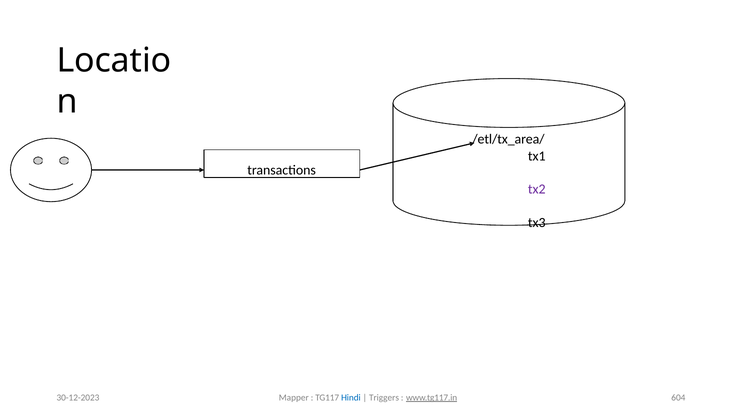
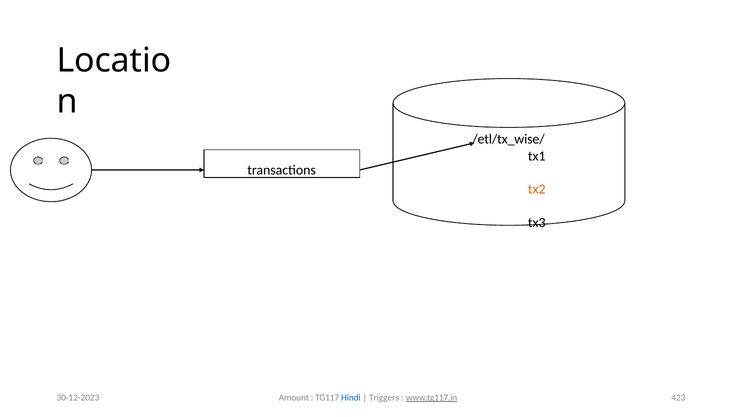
/etl/tx_area/: /etl/tx_area/ -> /etl/tx_wise/ (508, 139)
tx2 colour: purple -> orange (537, 189)
Mapper: Mapper -> Amount (294, 398)
604: 604 -> 423 (678, 398)
